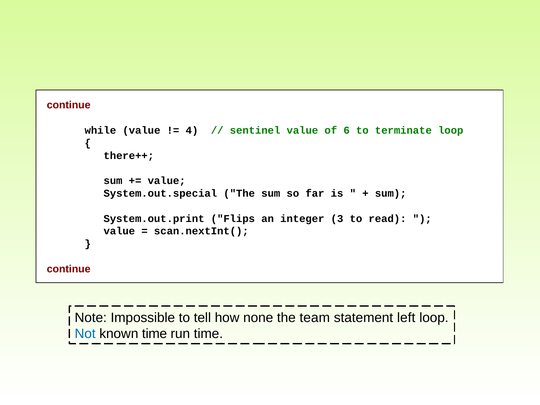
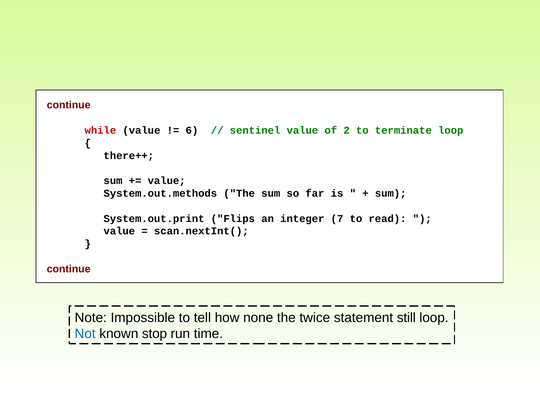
while colour: black -> red (100, 130)
4: 4 -> 6 (192, 130)
6: 6 -> 2 (347, 130)
System.out.special: System.out.special -> System.out.methods (160, 193)
3: 3 -> 7 (337, 219)
team: team -> twice (315, 318)
left: left -> still (406, 318)
known time: time -> stop (155, 334)
